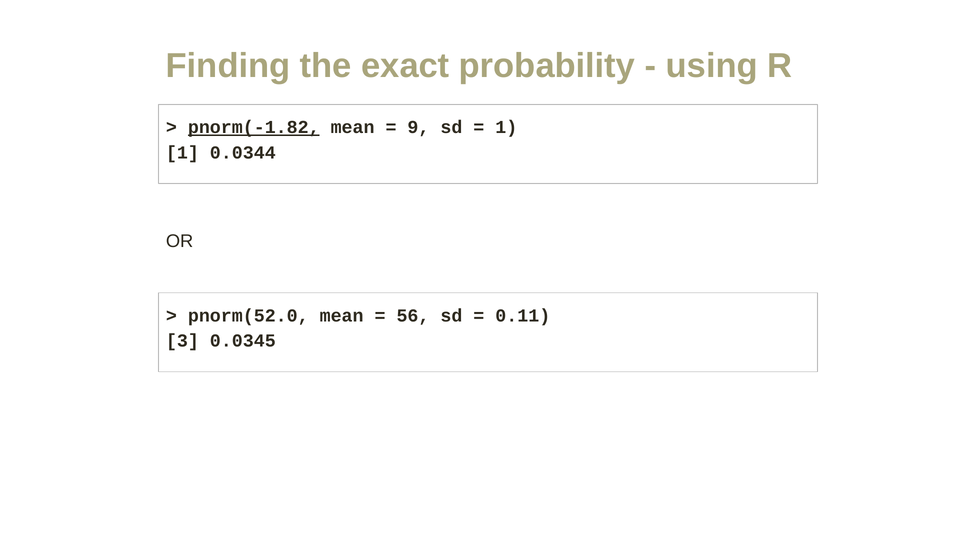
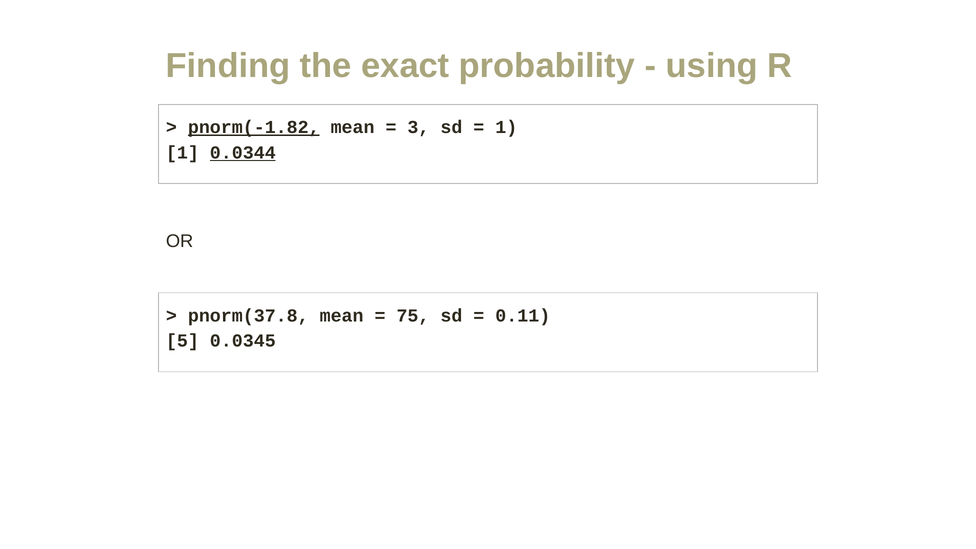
9: 9 -> 3 (418, 127)
0.0344 underline: none -> present (243, 153)
pnorm(52.0: pnorm(52.0 -> pnorm(37.8 (248, 316)
56: 56 -> 75 (413, 316)
3: 3 -> 5 (182, 341)
